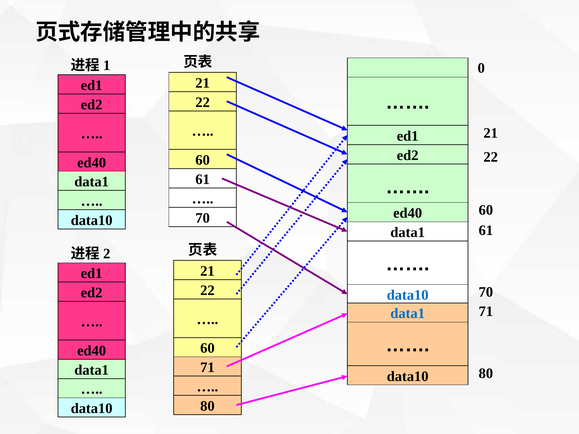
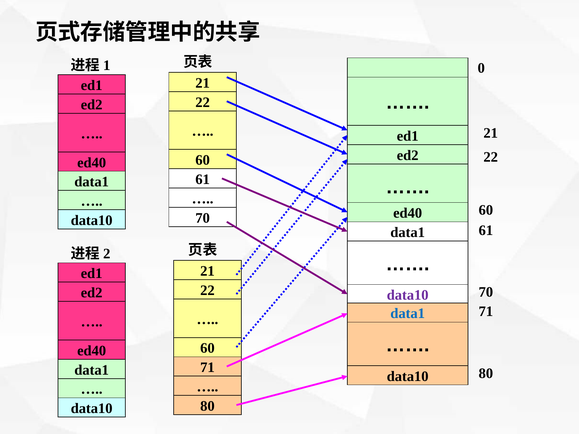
data10 colour: blue -> purple (408, 295)
